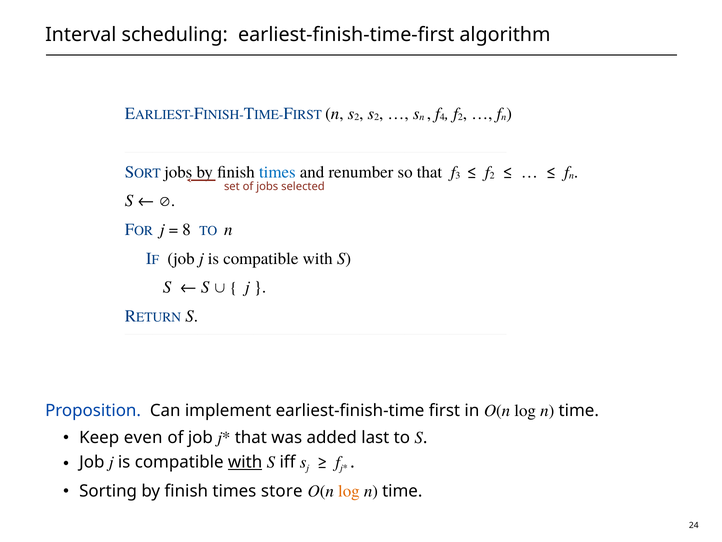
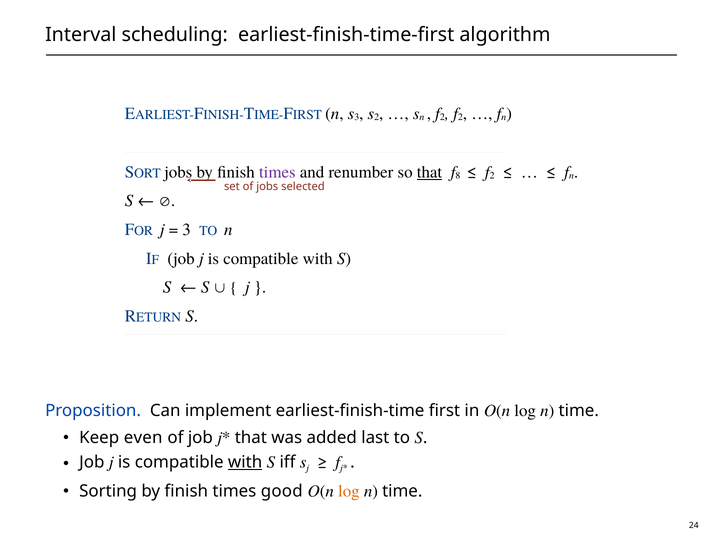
n s 2: 2 -> 3 (357, 117)
4: 4 -> 2 (442, 117)
times colour: blue -> purple (277, 172)
that underline: none -> present (429, 172)
3: 3 -> 8 (458, 175)
8: 8 -> 3 (187, 229)
store: store -> good (282, 491)
